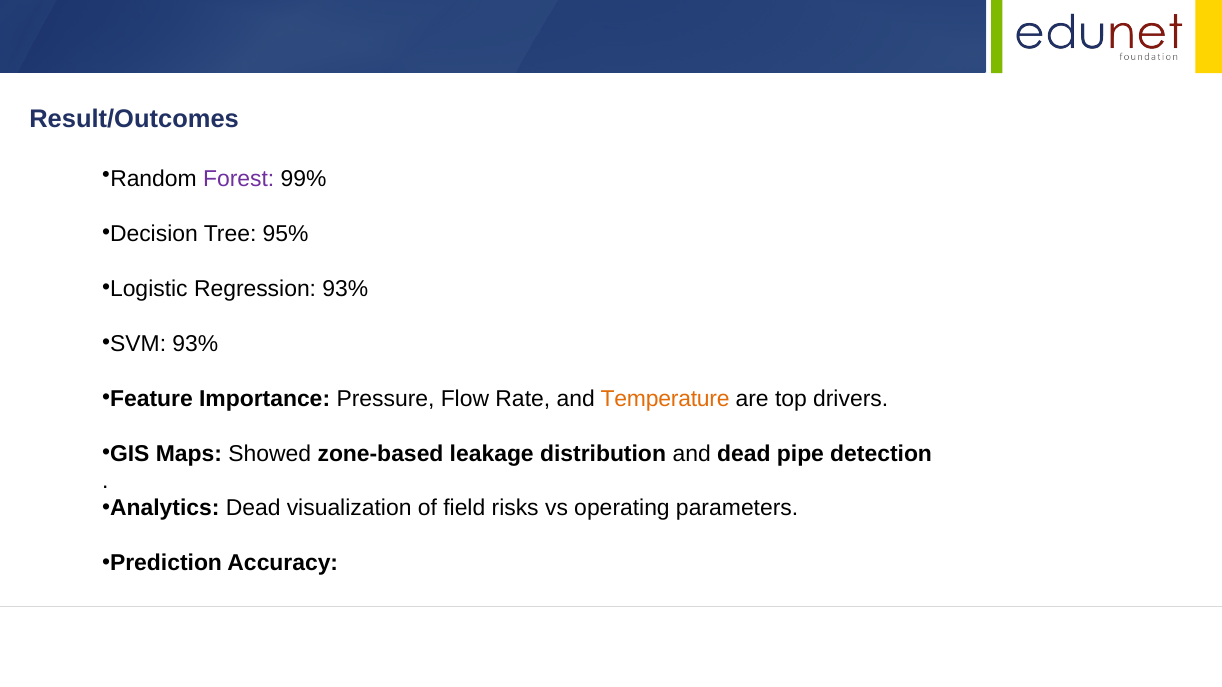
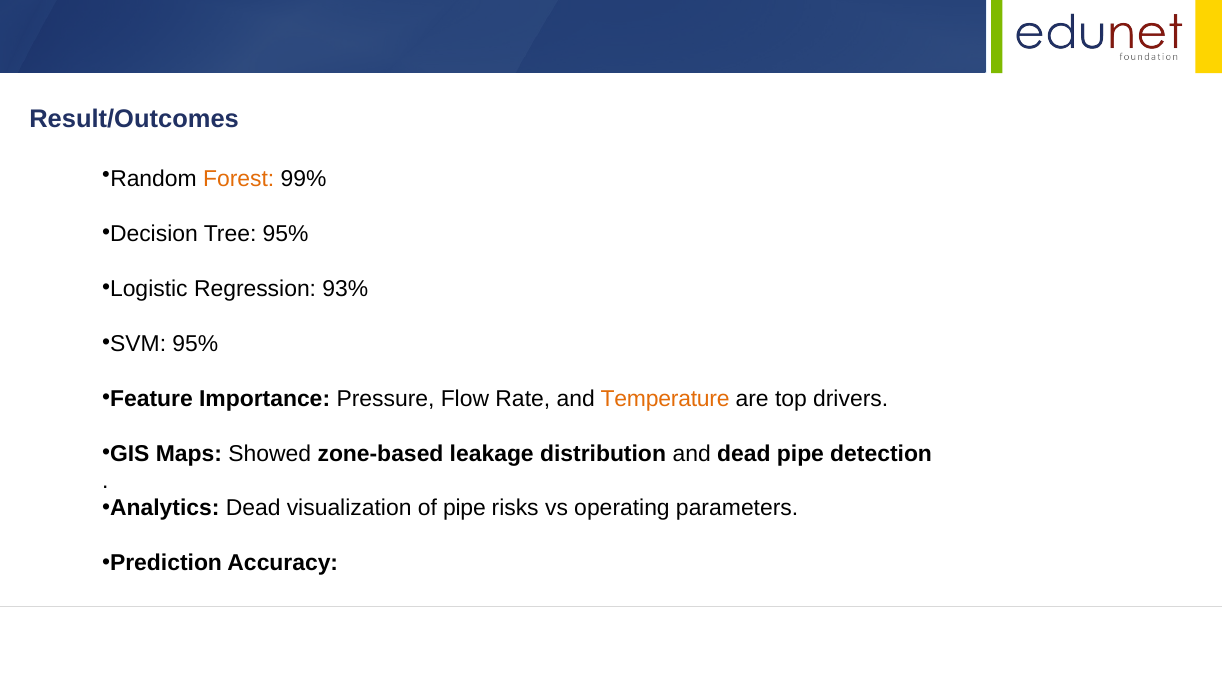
Forest colour: purple -> orange (239, 179)
SVM 93%: 93% -> 95% (195, 344)
of field: field -> pipe (464, 509)
